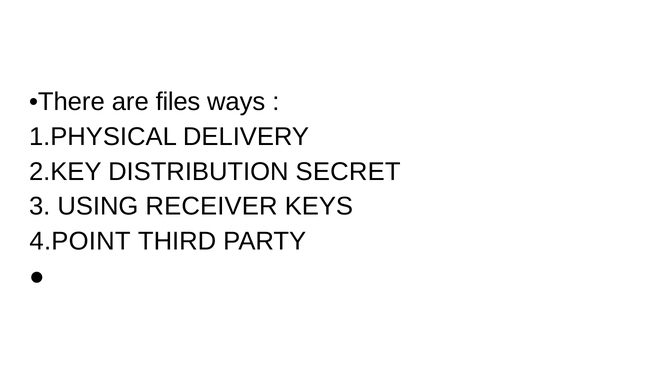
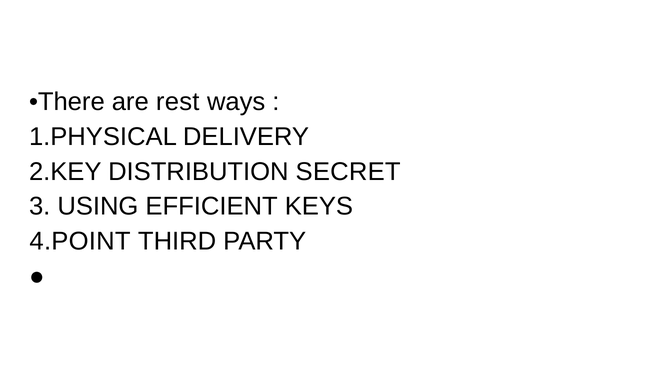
files: files -> rest (178, 102)
RECEIVER: RECEIVER -> EFFICIENT (212, 206)
